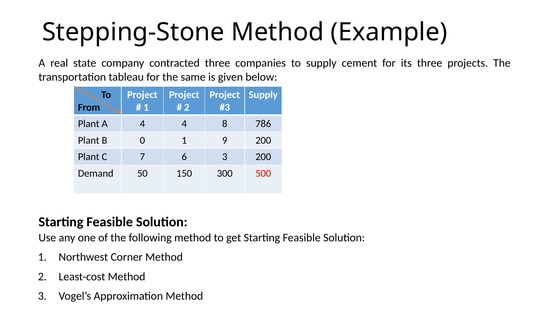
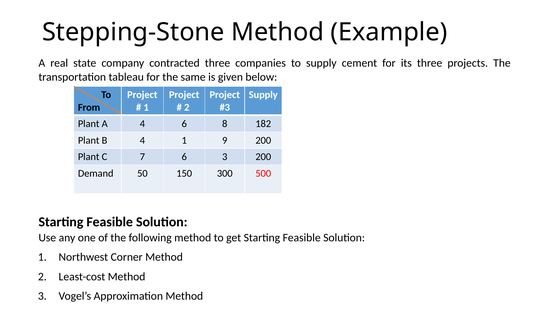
4 4: 4 -> 6 (184, 124)
786: 786 -> 182 (263, 124)
B 0: 0 -> 4 (142, 140)
